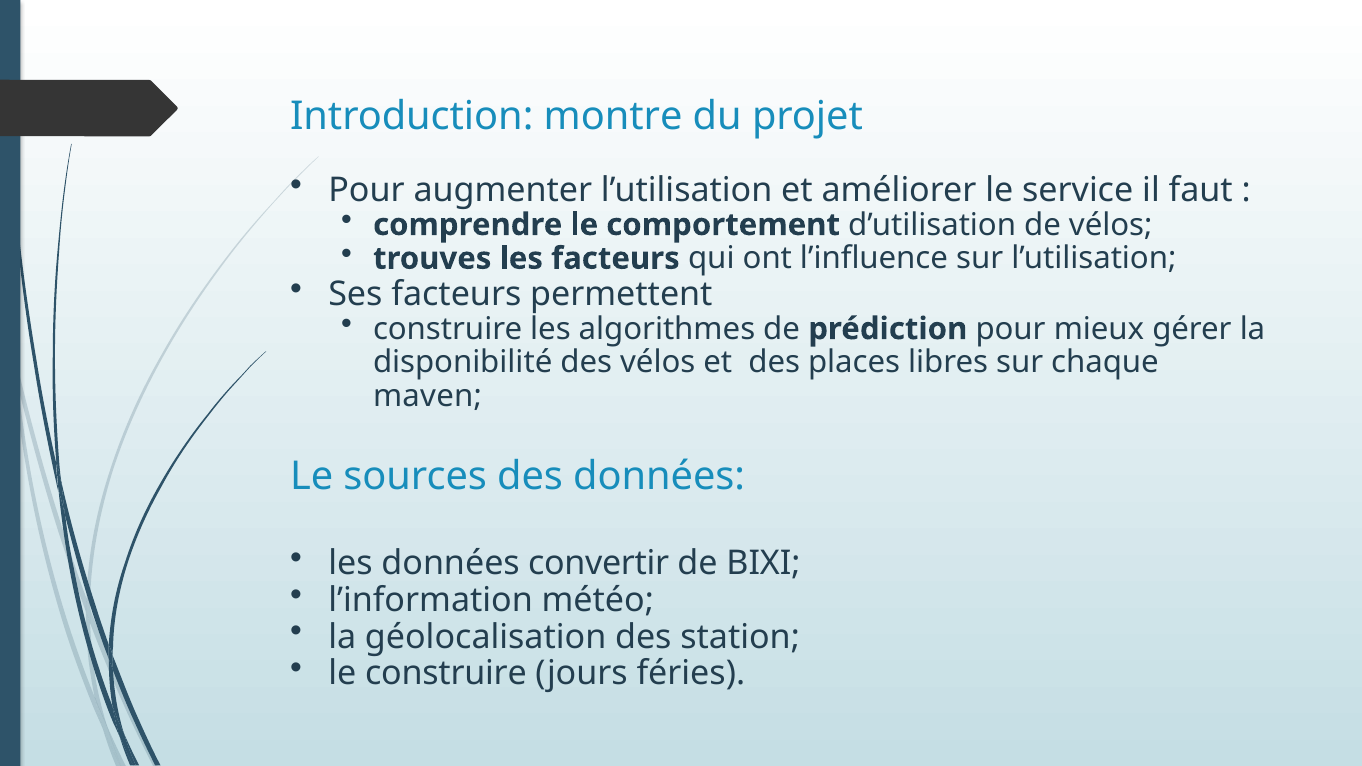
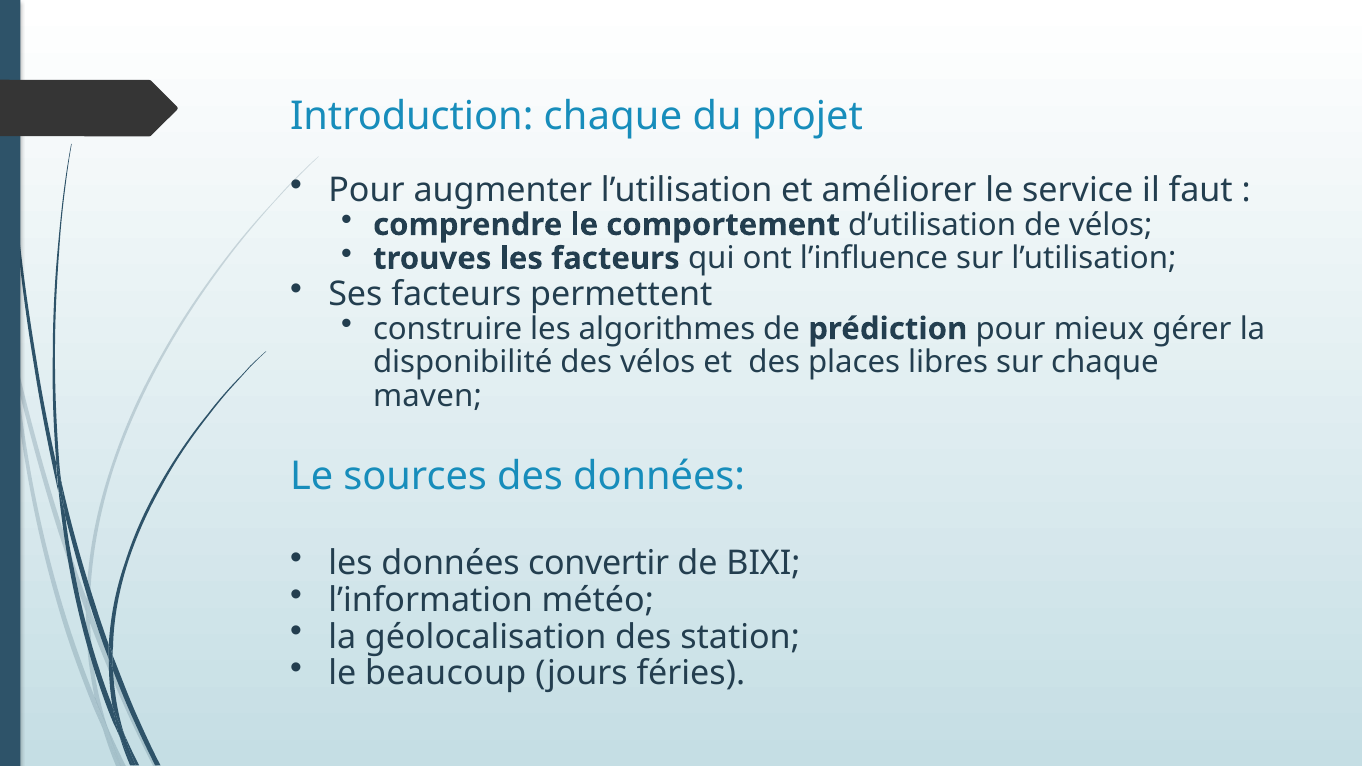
Introduction montre: montre -> chaque (613, 116)
le construire: construire -> beaucoup (446, 674)
